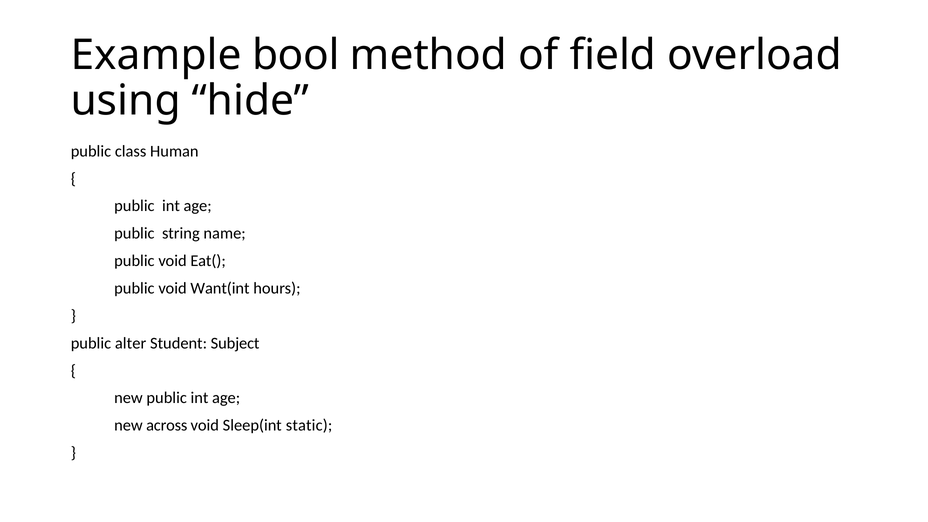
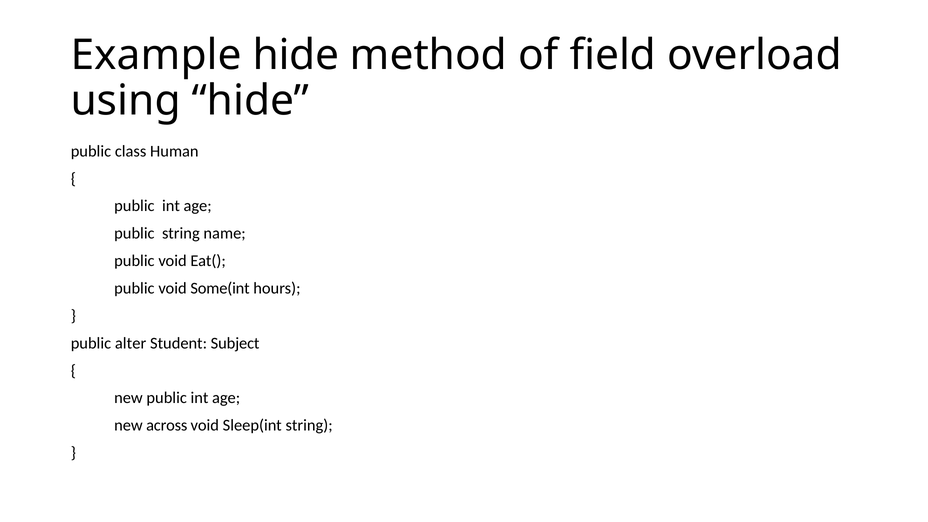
Example bool: bool -> hide (296, 55)
Want(int: Want(int -> Some(int (220, 288)
Sleep(int static: static -> string (309, 425)
